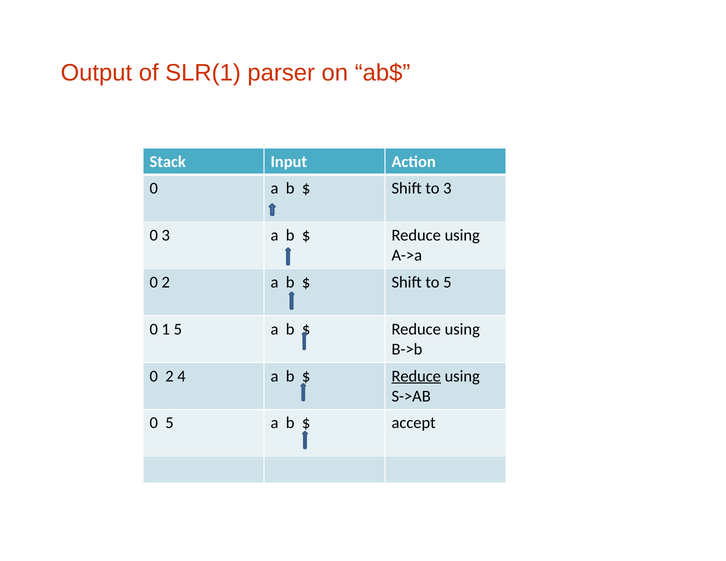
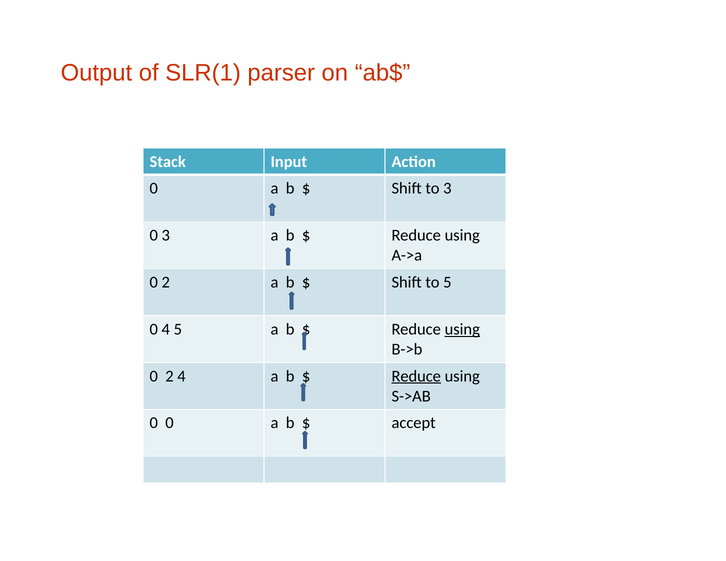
0 1: 1 -> 4 (166, 329)
using underline: none -> present (462, 329)
0 5: 5 -> 0 (169, 423)
